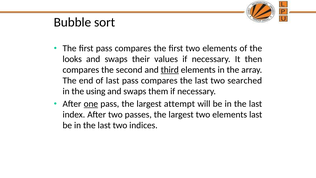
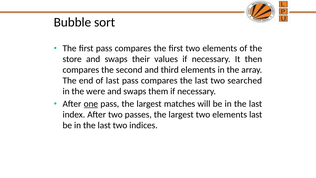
looks: looks -> store (72, 59)
third underline: present -> none (170, 70)
using: using -> were (96, 91)
attempt: attempt -> matches (180, 104)
